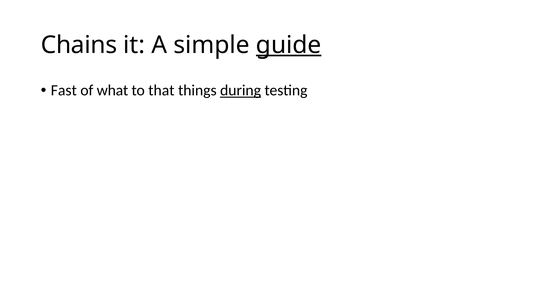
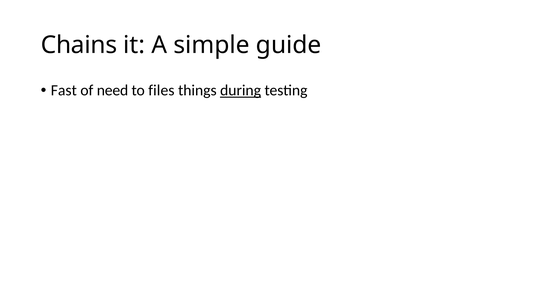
guide underline: present -> none (289, 45)
what: what -> need (112, 90)
that: that -> files (161, 90)
